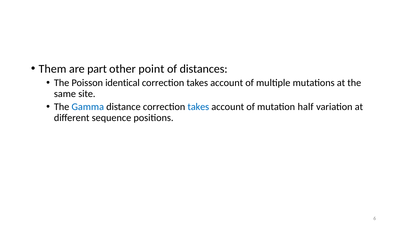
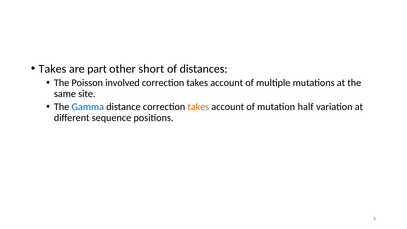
Them: Them -> Takes (53, 69)
point: point -> short (151, 69)
identical: identical -> involved (122, 83)
takes colour: blue -> orange (198, 107)
